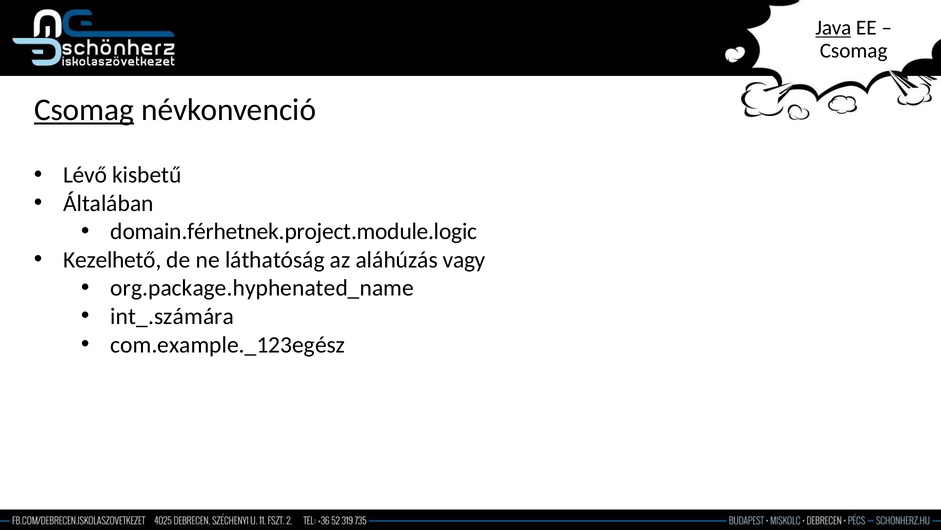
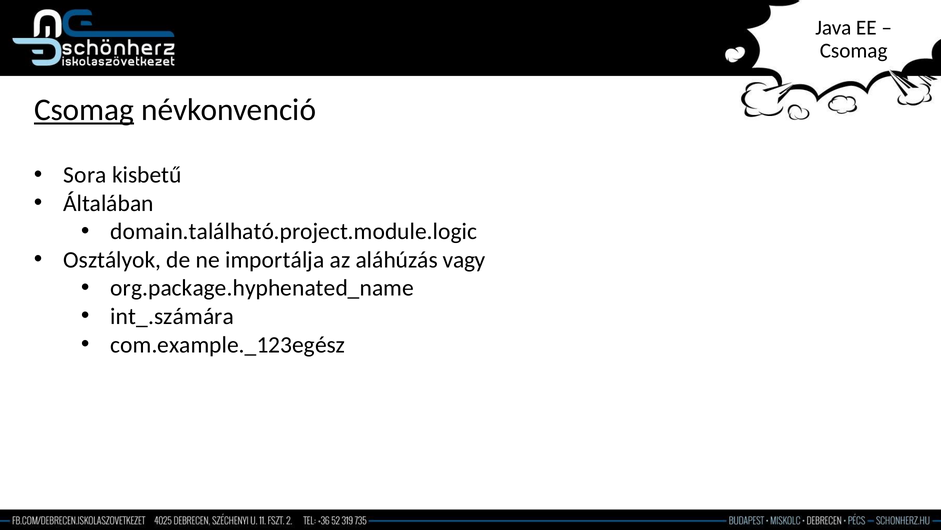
Java underline: present -> none (833, 28)
Lévő: Lévő -> Sora (85, 175)
domain.férhetnek.project.module.logic: domain.férhetnek.project.module.logic -> domain.található.project.module.logic (294, 231)
Kezelhető: Kezelhető -> Osztályok (112, 260)
láthatóság: láthatóság -> importálja (275, 260)
